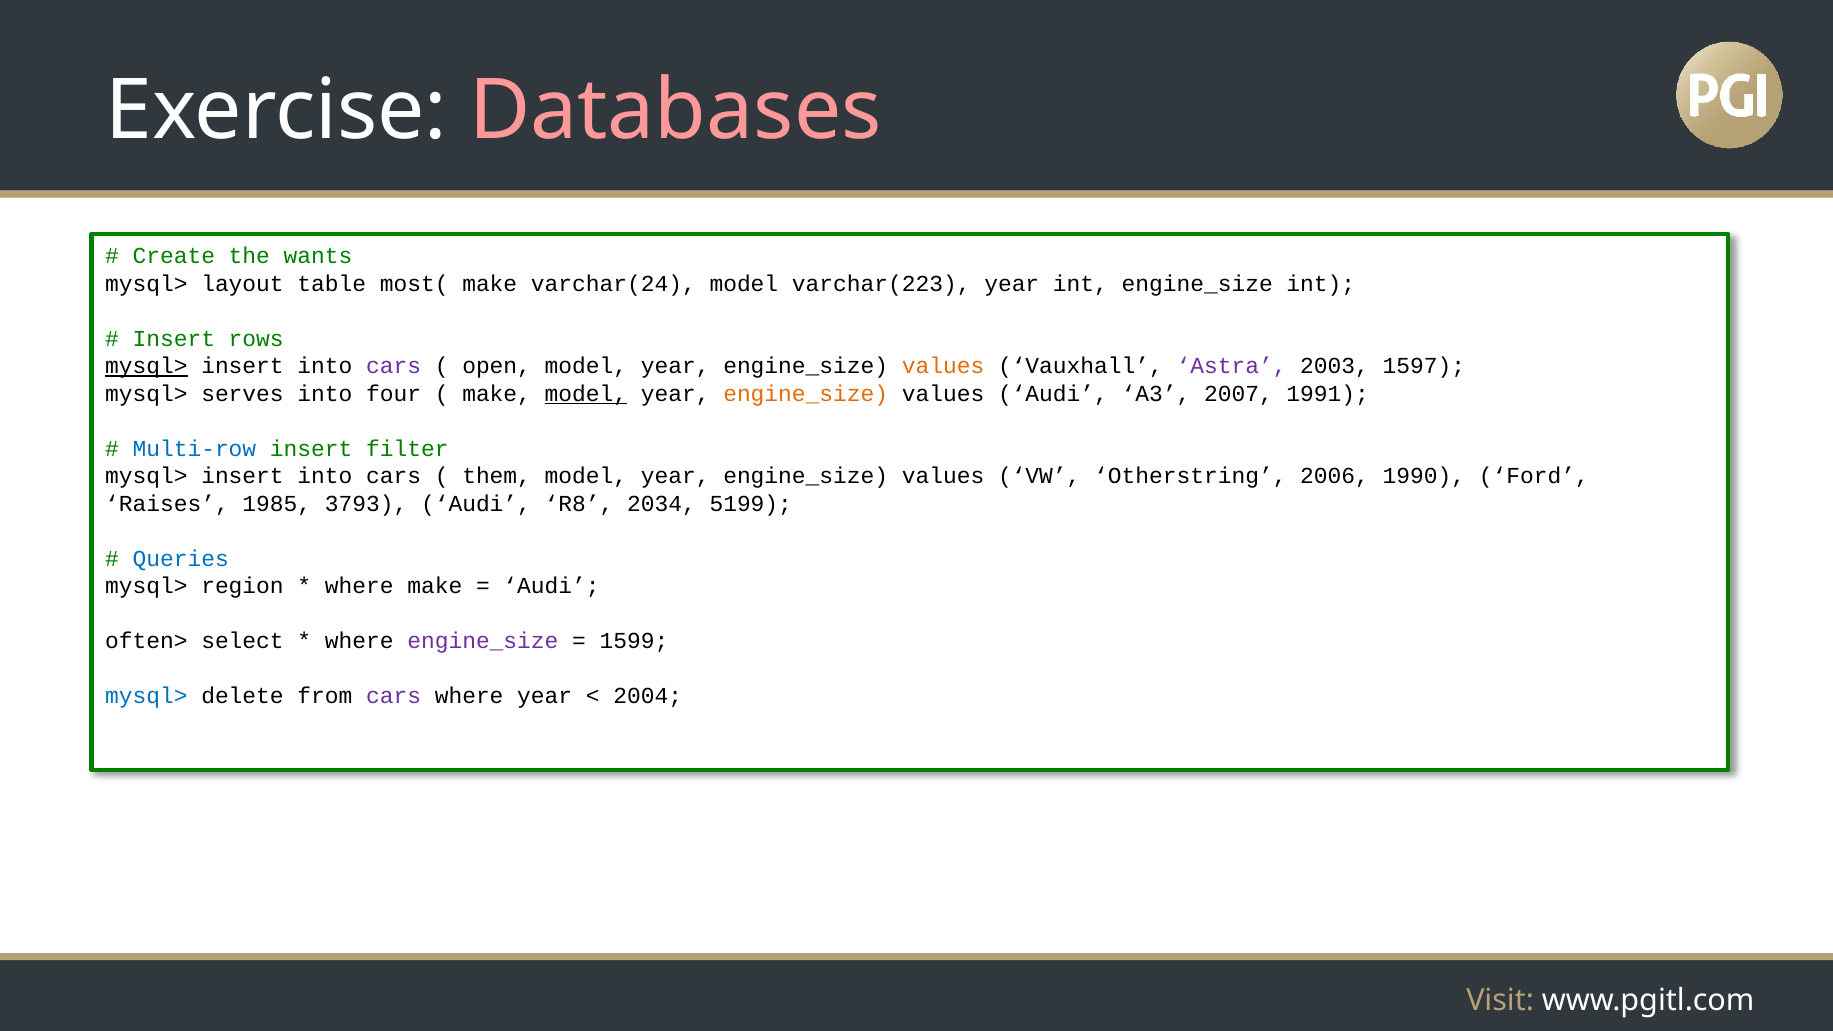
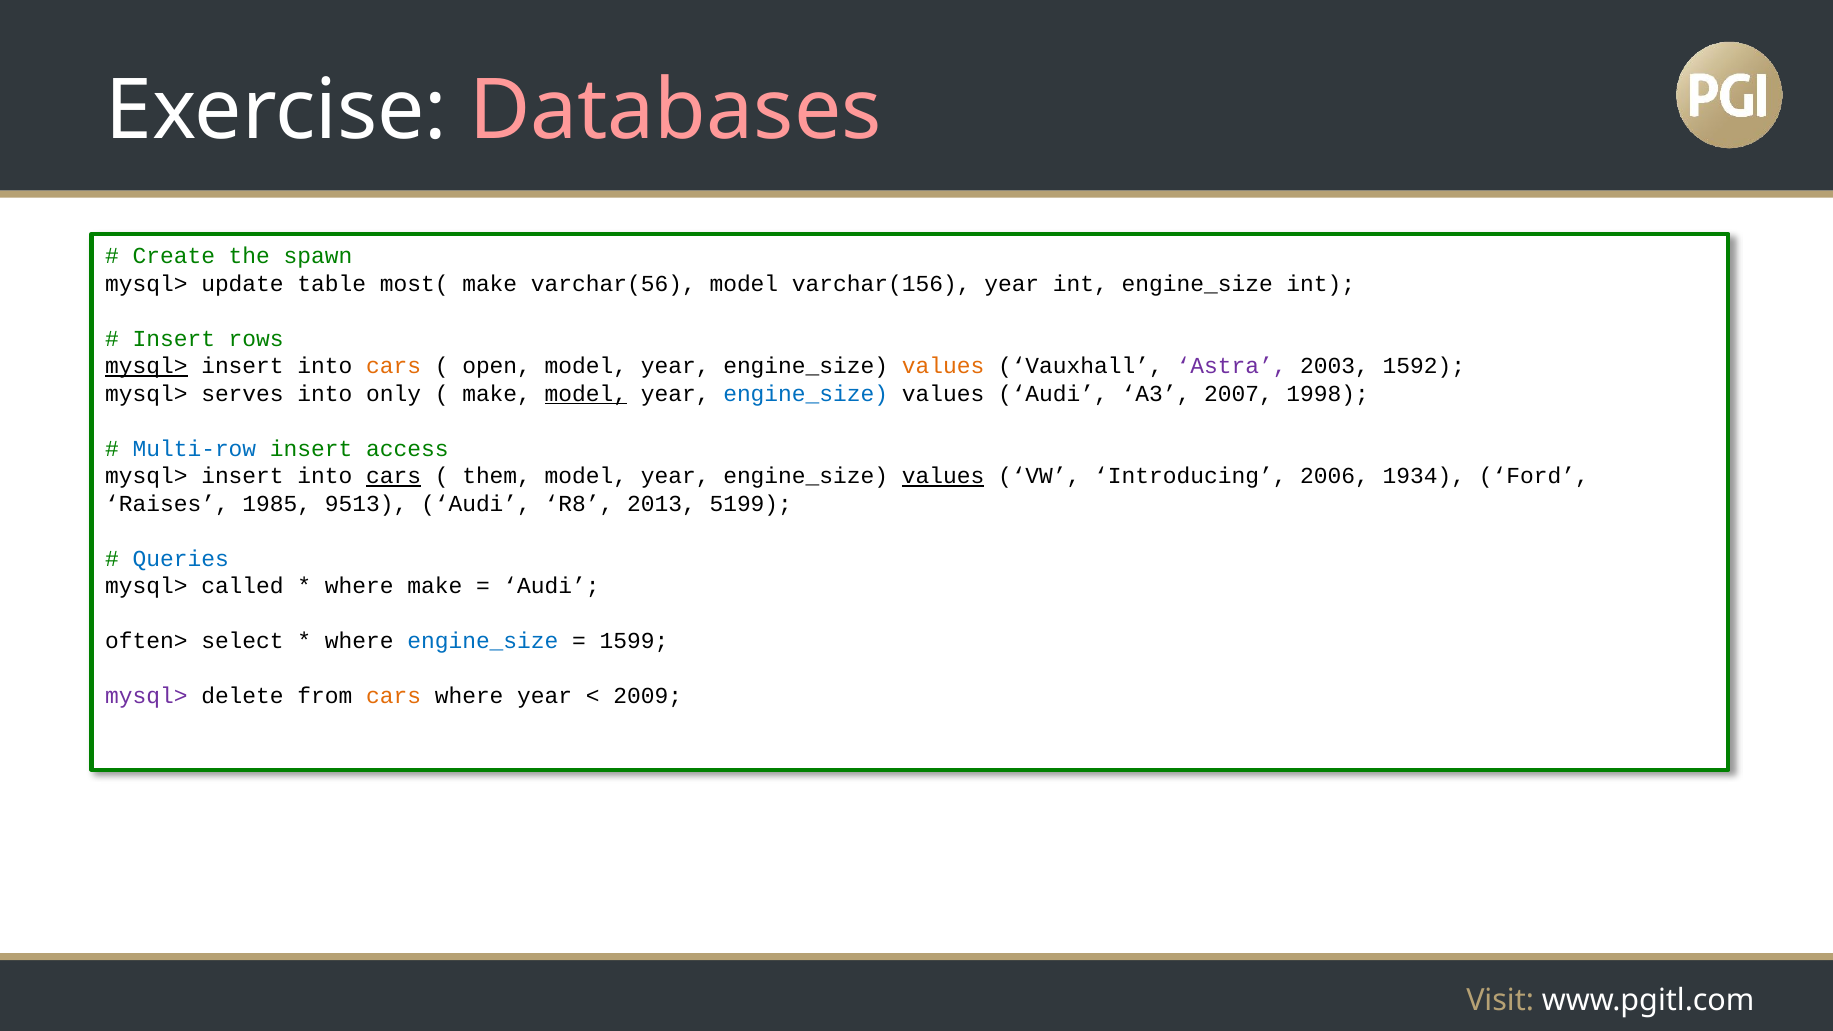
wants: wants -> spawn (318, 256)
layout: layout -> update (242, 284)
varchar(24: varchar(24 -> varchar(56 (613, 284)
varchar(223: varchar(223 -> varchar(156 (881, 284)
cars colour: purple -> orange (394, 366)
1597: 1597 -> 1592 (1424, 366)
four: four -> only (394, 394)
engine_size colour: orange -> blue (806, 394)
1991: 1991 -> 1998 (1328, 394)
filter: filter -> access (407, 449)
cars underline: none -> present (394, 476)
values underline: none -> present (943, 476)
Otherstring: Otherstring -> Introducing (1190, 476)
1990: 1990 -> 1934 (1424, 476)
3793: 3793 -> 9513 (366, 504)
2034: 2034 -> 2013 (661, 504)
region: region -> called (242, 586)
engine_size colour: purple -> blue (483, 641)
mysql> colour: blue -> purple (146, 696)
cars colour: purple -> orange (394, 696)
2004: 2004 -> 2009 (648, 696)
